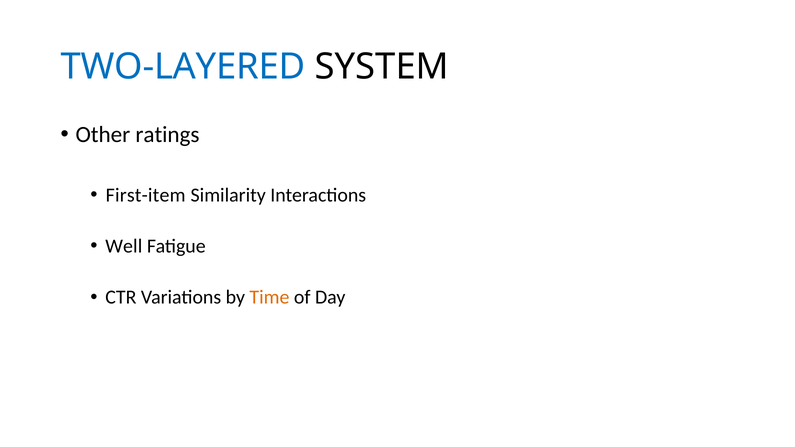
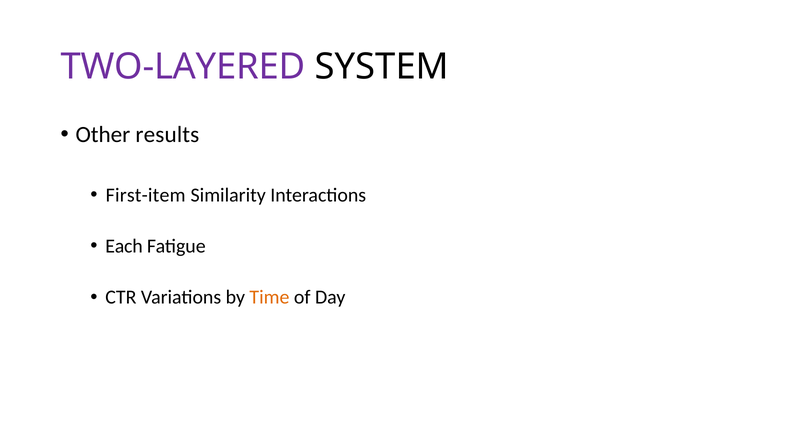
TWO-LAYERED colour: blue -> purple (183, 67)
ratings: ratings -> results (167, 134)
Well: Well -> Each (124, 246)
